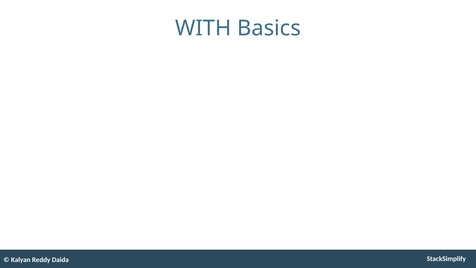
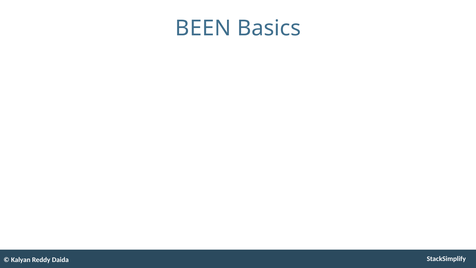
WITH: WITH -> BEEN (203, 28)
